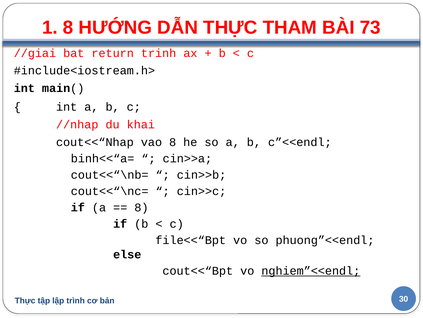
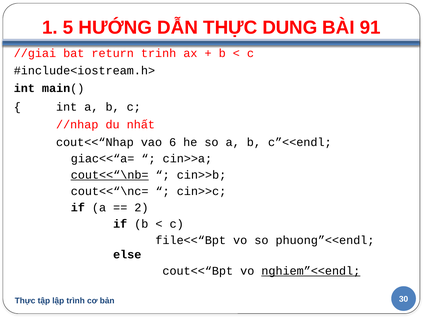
1 8: 8 -> 5 (68, 27)
THAM: THAM -> DUNG (290, 27)
73: 73 -> 91 (370, 27)
khai: khai -> nhất (141, 124)
vao 8: 8 -> 6 (173, 142)
binh<<“a=: binh<<“a= -> giac<<“a= (103, 158)
cout<<“\nb= underline: none -> present (110, 175)
8: 8 -> 2 (141, 207)
